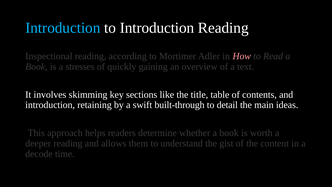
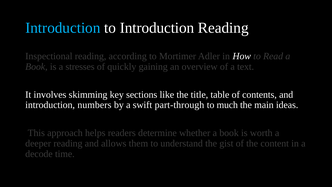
How colour: pink -> white (242, 56)
retaining: retaining -> numbers (94, 105)
built-through: built-through -> part-through (179, 105)
detail: detail -> much (227, 105)
